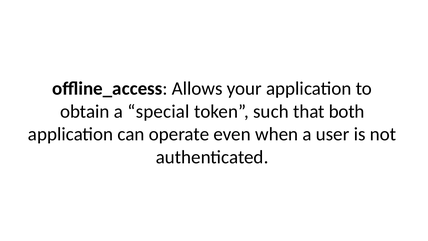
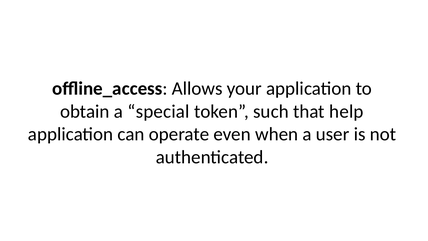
both: both -> help (346, 111)
